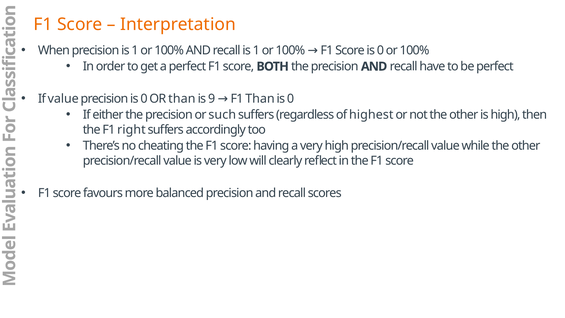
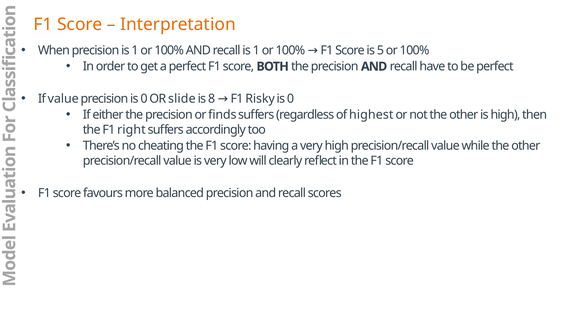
Score is 0: 0 -> 5 (380, 50)
OR than: than -> slide (182, 99)
9: 9 -> 8 (212, 99)
Than: Than -> Risky (260, 99)
such: such -> finds (222, 115)
